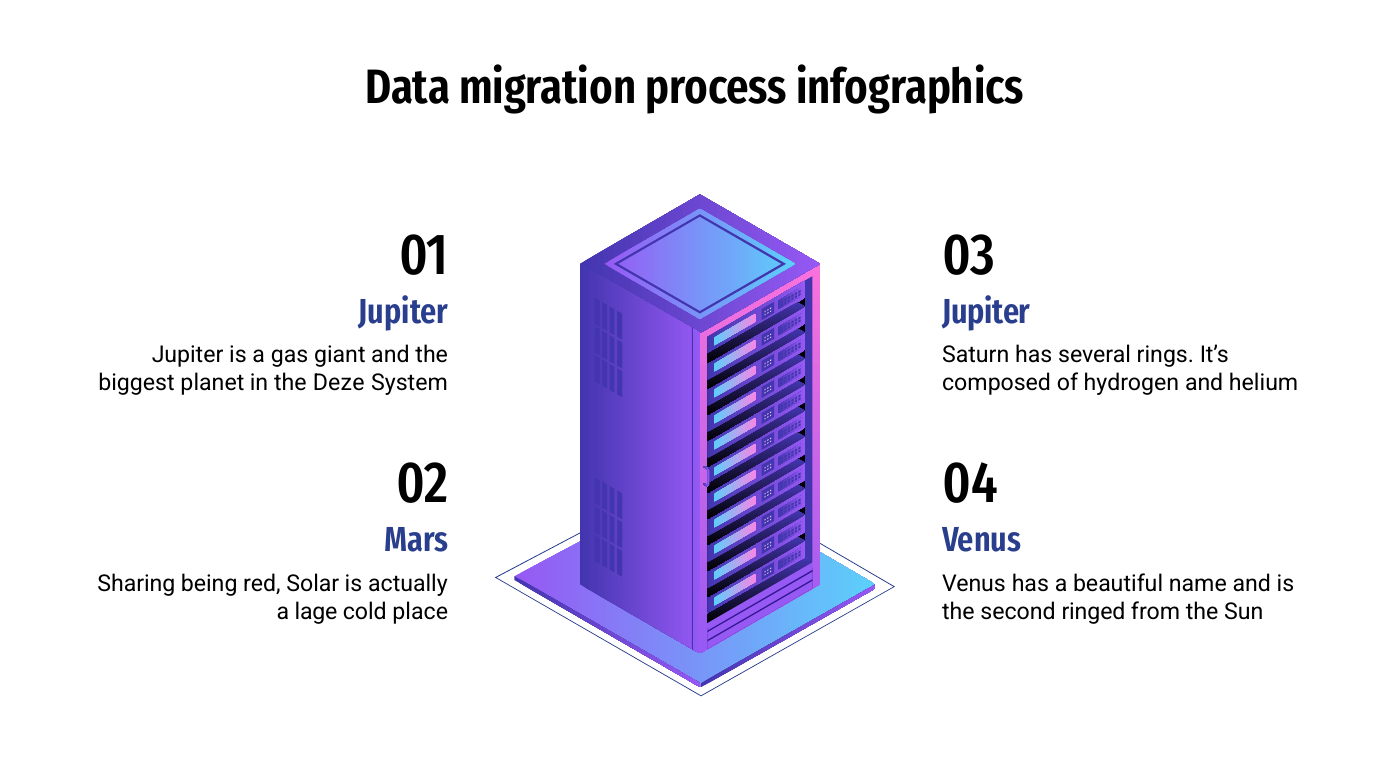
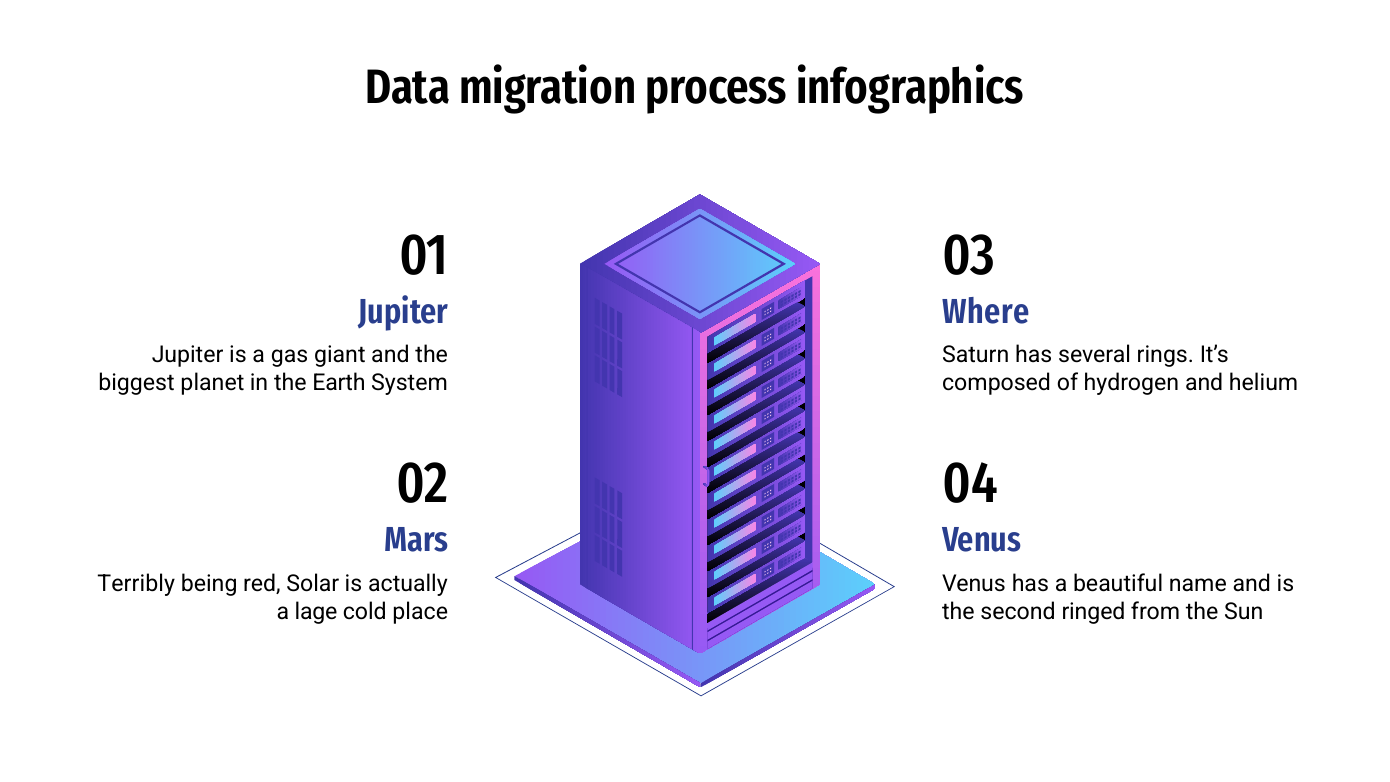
Jupiter: Jupiter -> Where (986, 312)
Deze: Deze -> Earth (339, 383)
Sharing: Sharing -> Terribly (136, 584)
